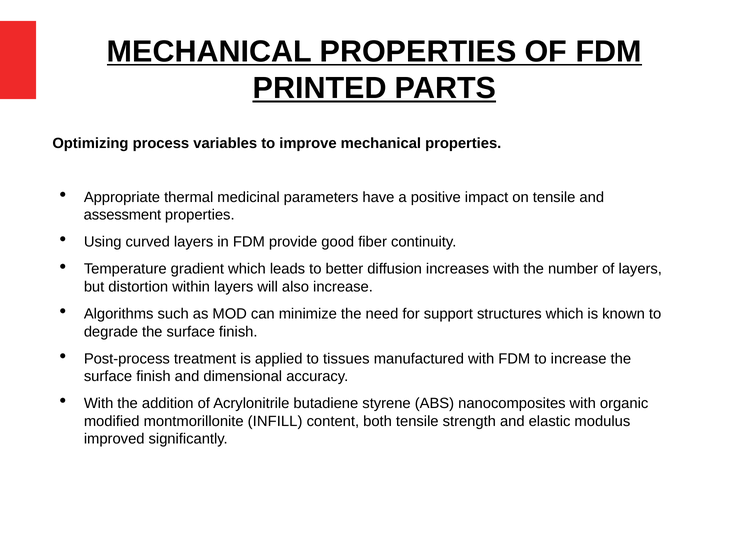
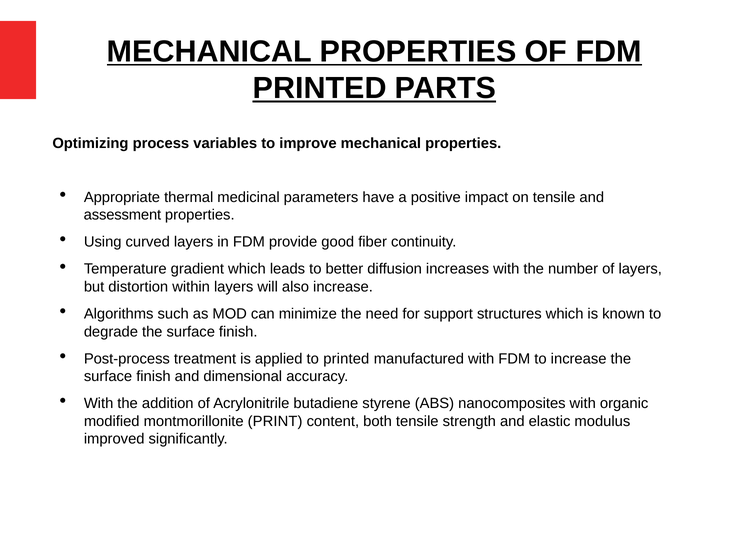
to tissues: tissues -> printed (346, 358)
INFILL: INFILL -> PRINT (275, 421)
